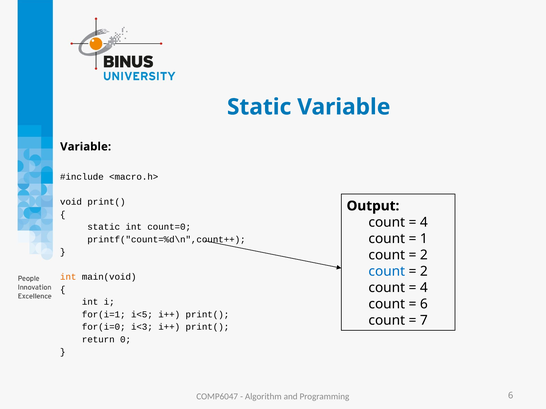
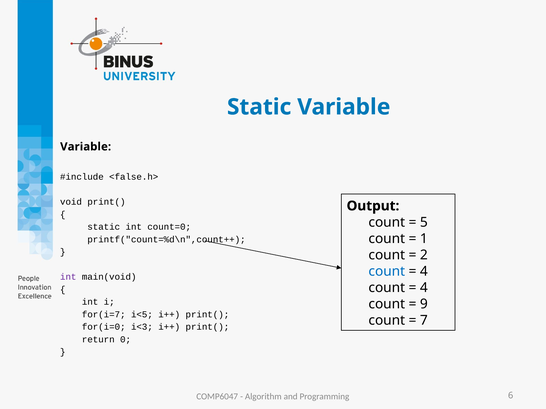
<macro.h>: <macro.h> -> <false.h> (134, 177)
4: 4 -> 5 (424, 223)
2: 2 -> 4 (424, 272)
int colour: orange -> purple (68, 277)
6: 6 -> 9 (424, 304)
for(i=1: for(i=1 -> for(i=7 (104, 315)
